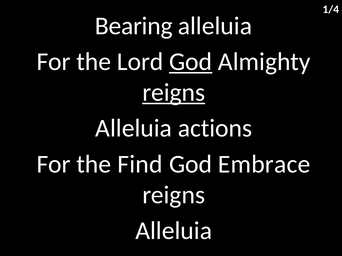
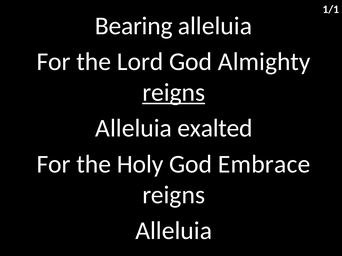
1/4: 1/4 -> 1/1 (331, 9)
God underline: present -> none (191, 62)
actions: actions -> exalted (215, 129)
Find: Find -> Holy (140, 164)
